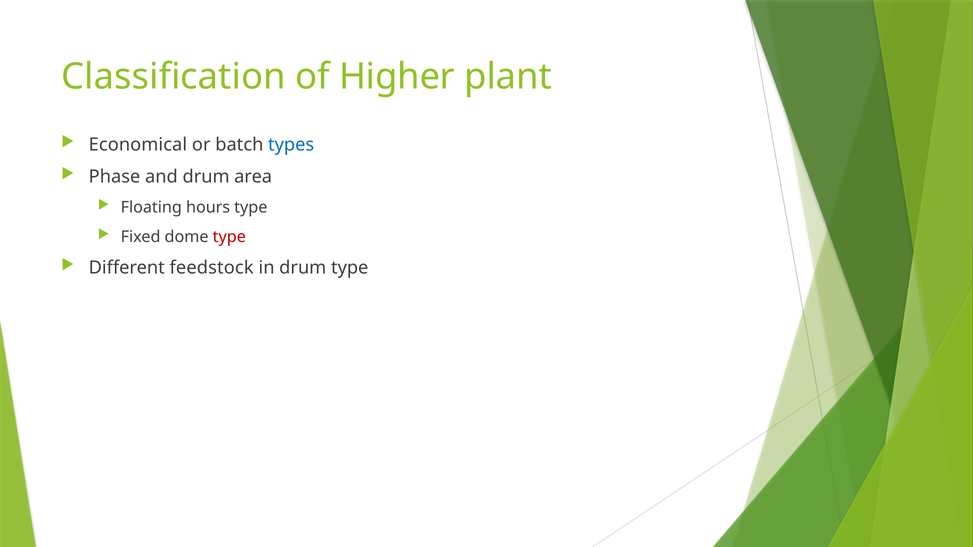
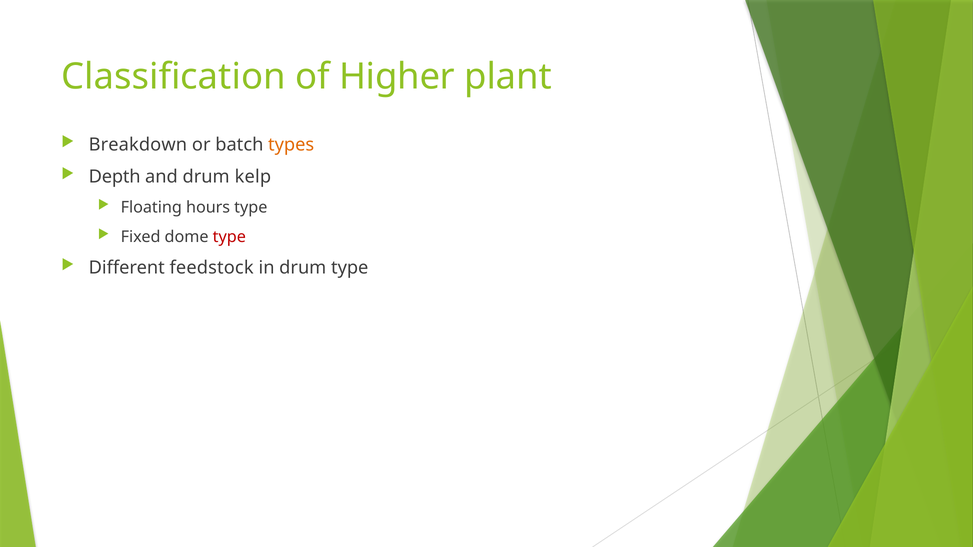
Economical: Economical -> Breakdown (138, 145)
types colour: blue -> orange (291, 145)
Phase: Phase -> Depth (115, 177)
area: area -> kelp (253, 177)
